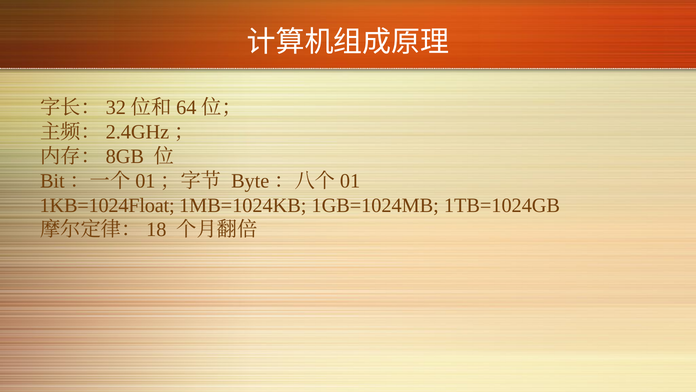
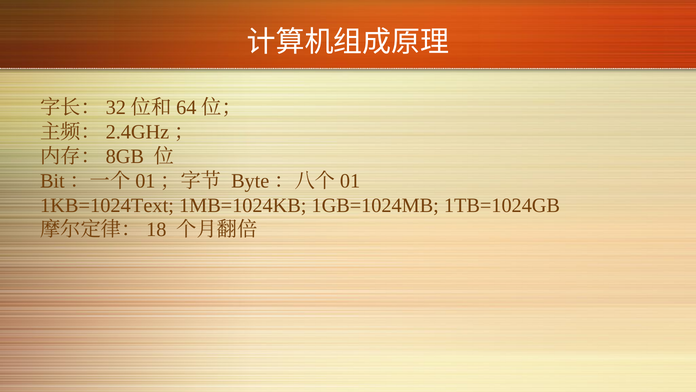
1KB=1024Float: 1KB=1024Float -> 1KB=1024Text (107, 205)
